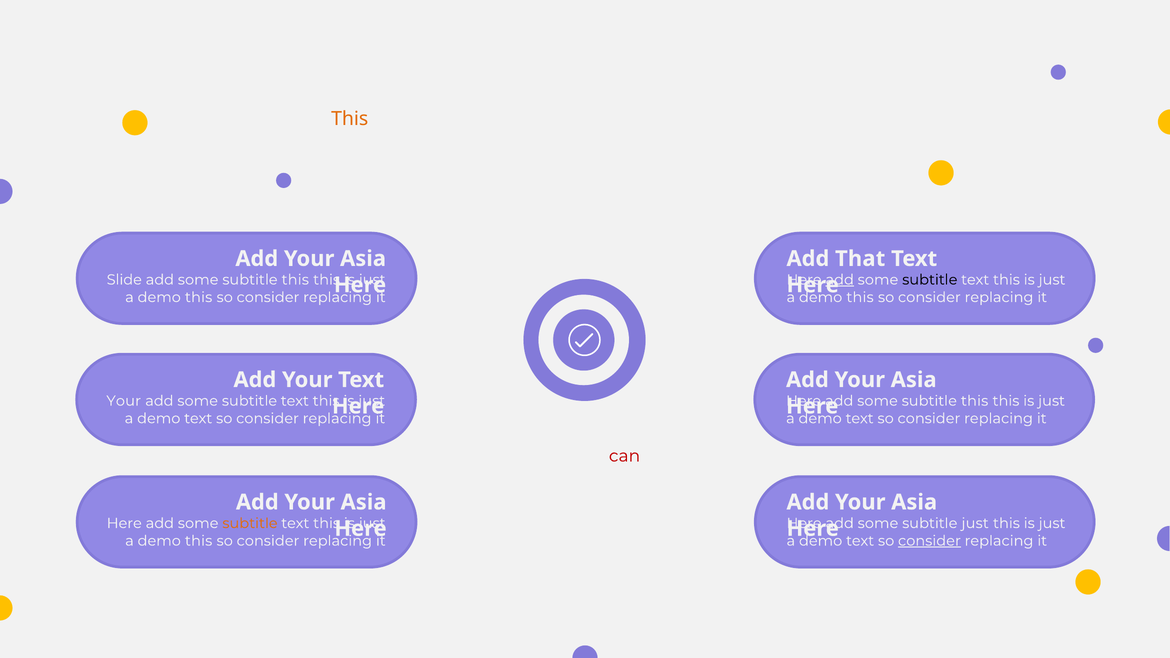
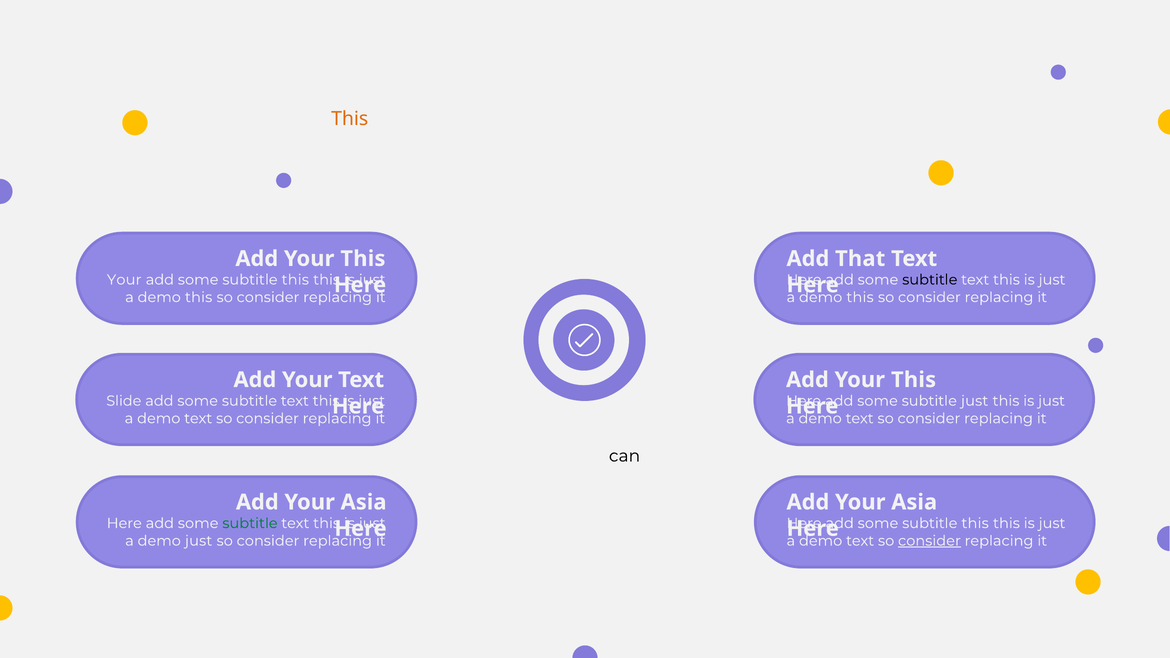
Asia: Asia -> This (363, 259)
Slide: Slide -> Your (124, 280)
add underline: present -> none (840, 280)
Asia: Asia -> This (914, 380)
Your: Your -> Slide (124, 401)
this: this -> just (975, 401)
can colour: red -> black (625, 456)
subtitle colour: orange -> green (250, 523)
just: just -> this (975, 523)
this: this -> just (199, 541)
